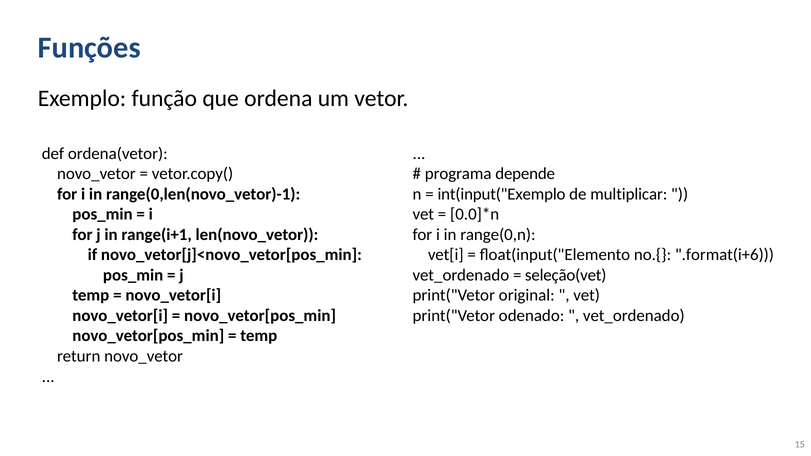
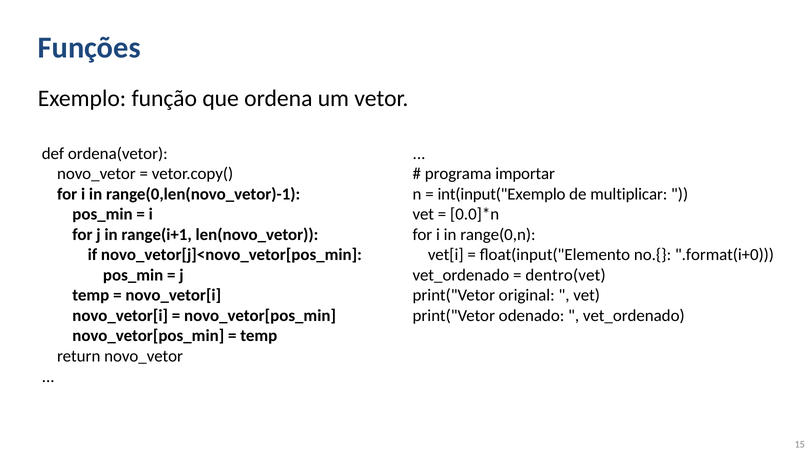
depende: depende -> importar (525, 174)
.format(i+6: .format(i+6 -> .format(i+0 (724, 255)
seleção(vet: seleção(vet -> dentro(vet (566, 275)
